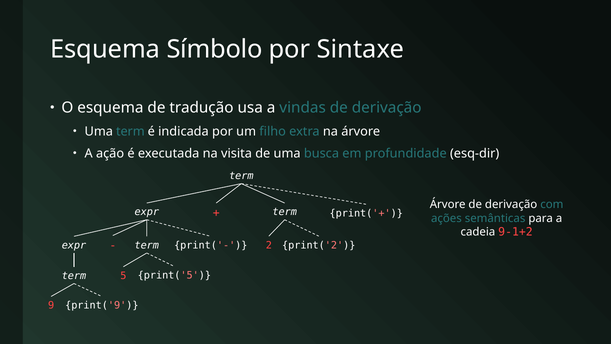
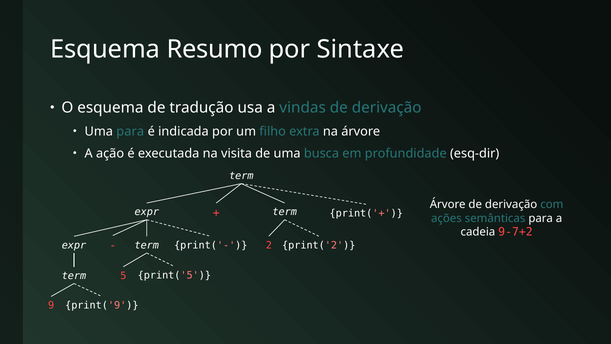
Símbolo: Símbolo -> Resumo (215, 49)
Uma term: term -> para (130, 131)
9-1+2: 9-1+2 -> 9-7+2 (515, 232)
